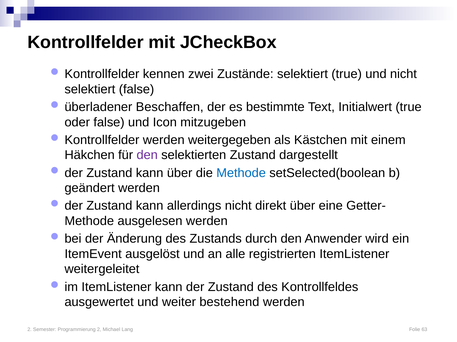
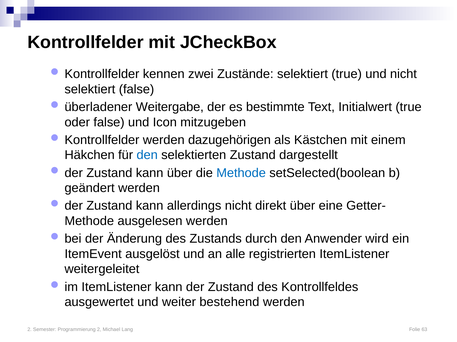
Beschaffen: Beschaffen -> Weitergabe (170, 107)
weitergegeben: weitergegeben -> dazugehörigen (229, 140)
den colour: purple -> blue (147, 155)
